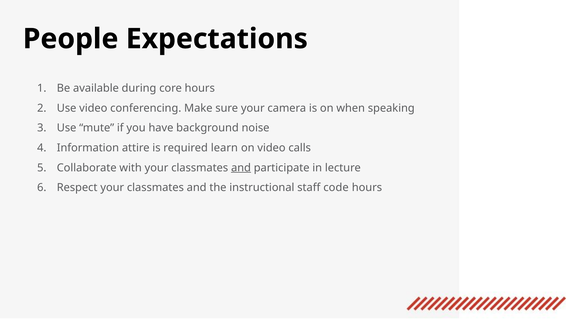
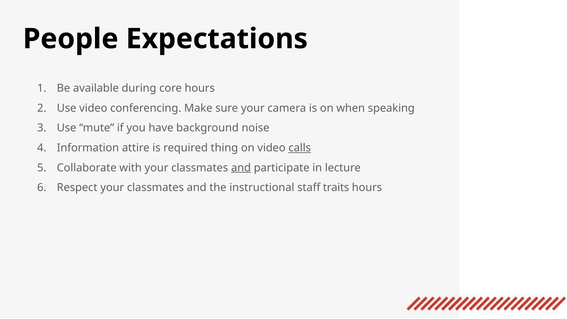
learn: learn -> thing (224, 148)
calls underline: none -> present (300, 148)
code: code -> traits (336, 188)
